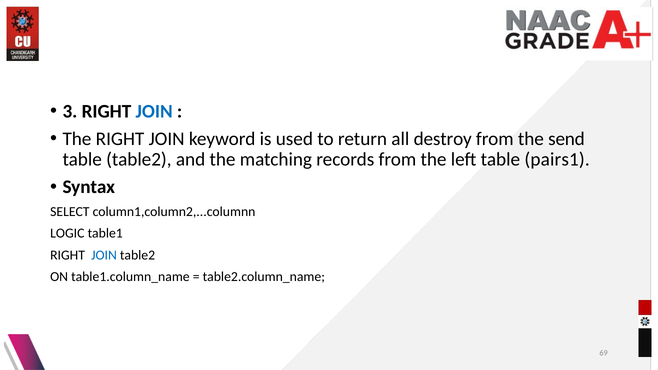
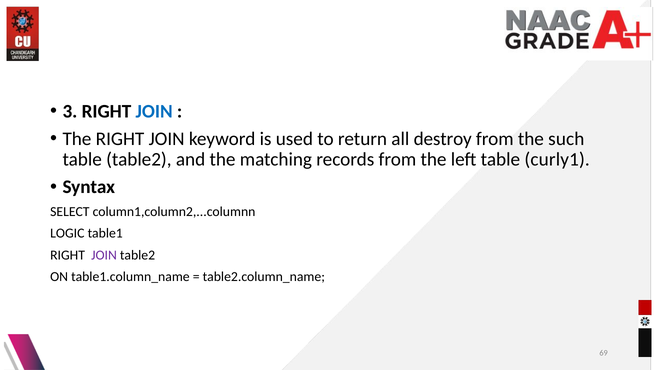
send: send -> such (566, 139)
pairs1: pairs1 -> curly1 (557, 160)
JOIN colour: blue -> purple (104, 255)
